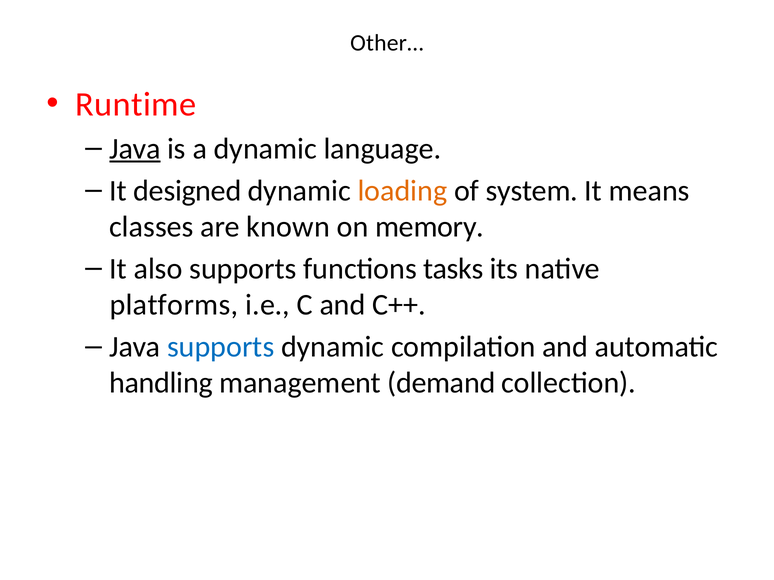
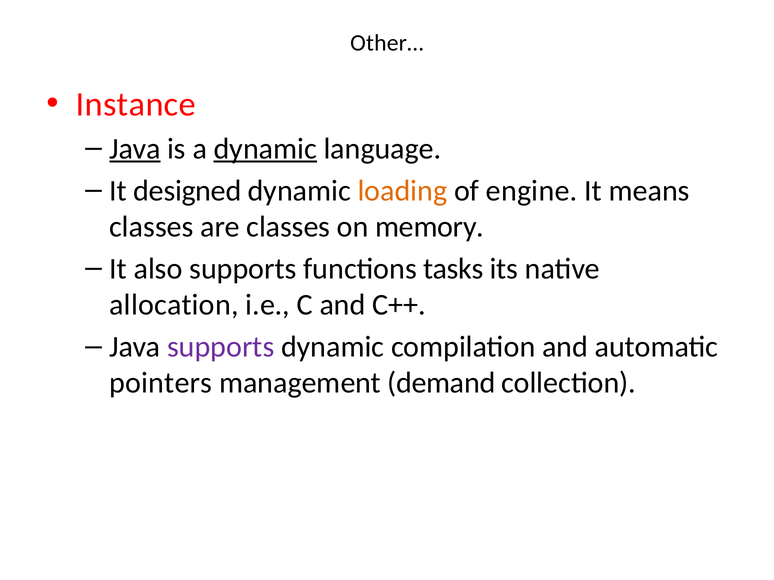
Runtime: Runtime -> Instance (136, 104)
dynamic underline: none -> present (265, 149)
system: system -> engine (532, 191)
are known: known -> classes (288, 227)
platforms: platforms -> allocation (174, 305)
supports colour: blue -> purple (221, 347)
handling: handling -> pointers (161, 383)
